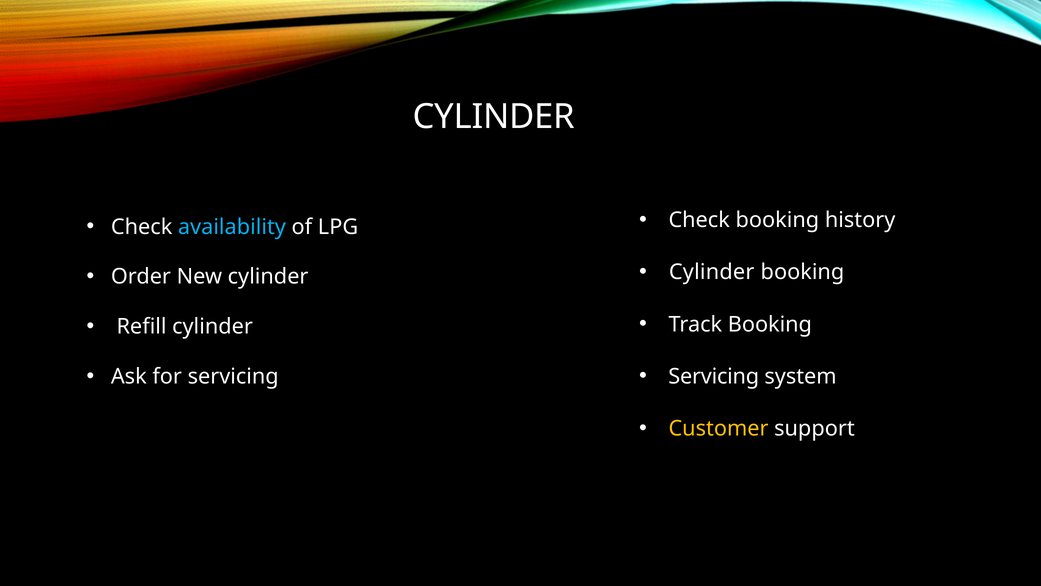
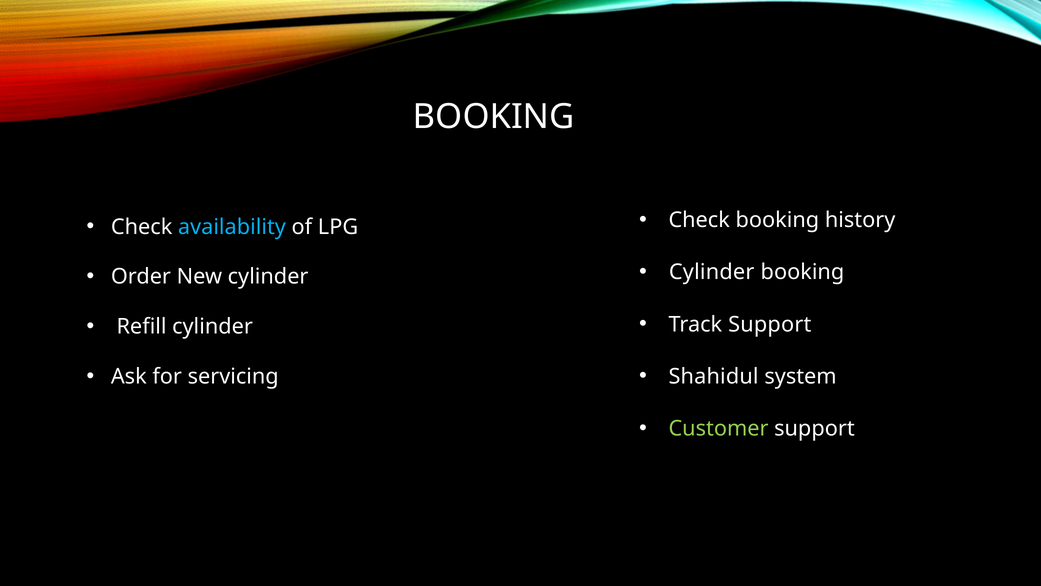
CYLINDER: CYLINDER -> BOOKING (494, 117)
Track Booking: Booking -> Support (770, 324)
Servicing: Servicing -> Shahidul (714, 376)
Customer colour: yellow -> light green (719, 428)
